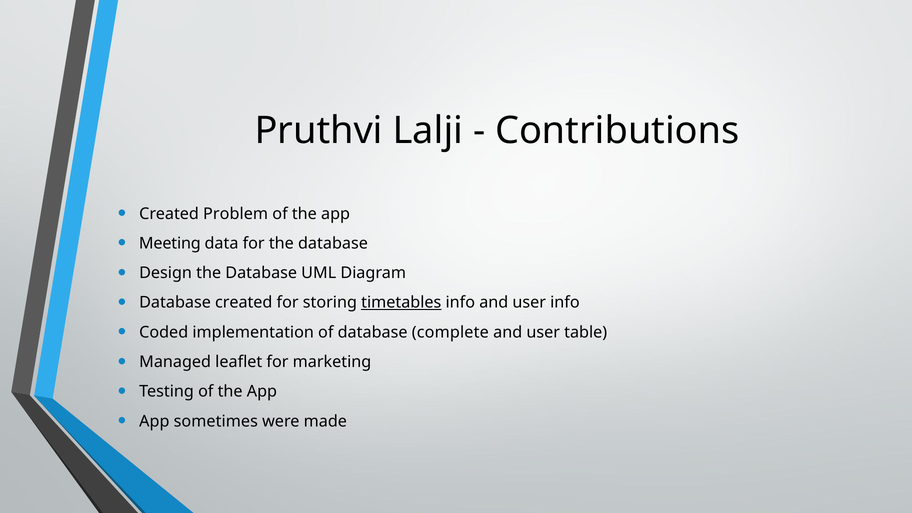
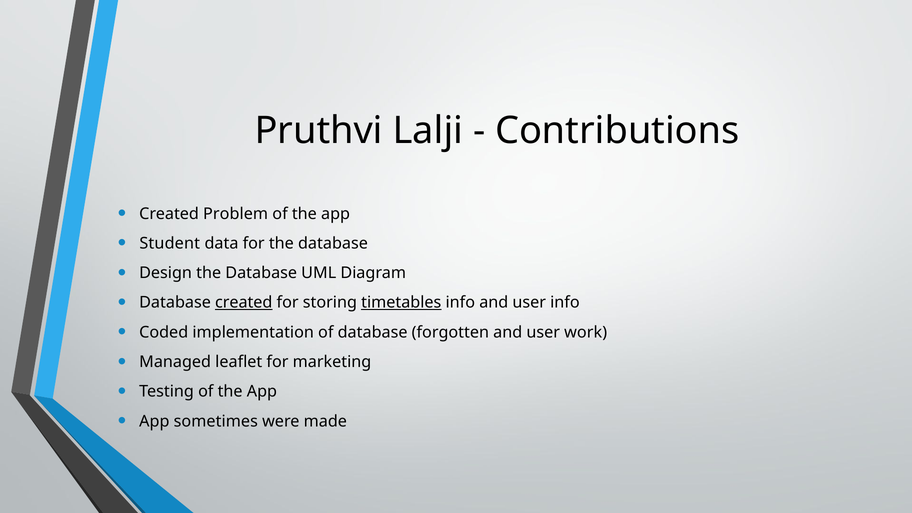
Meeting: Meeting -> Student (170, 243)
created underline: none -> present (244, 303)
complete: complete -> forgotten (450, 332)
table: table -> work (586, 332)
